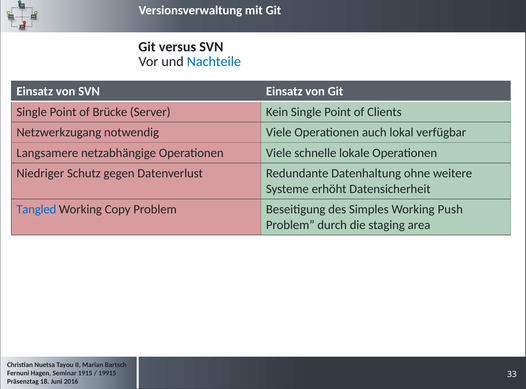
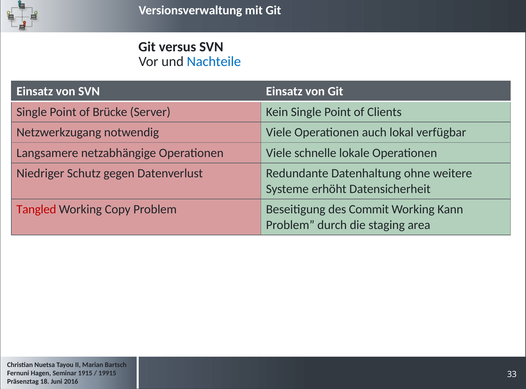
Tangled colour: blue -> red (36, 209)
Simples: Simples -> Commit (369, 209)
Push: Push -> Kann (450, 209)
